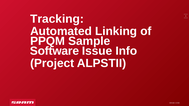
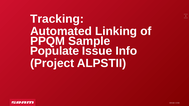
Software: Software -> Populate (55, 51)
